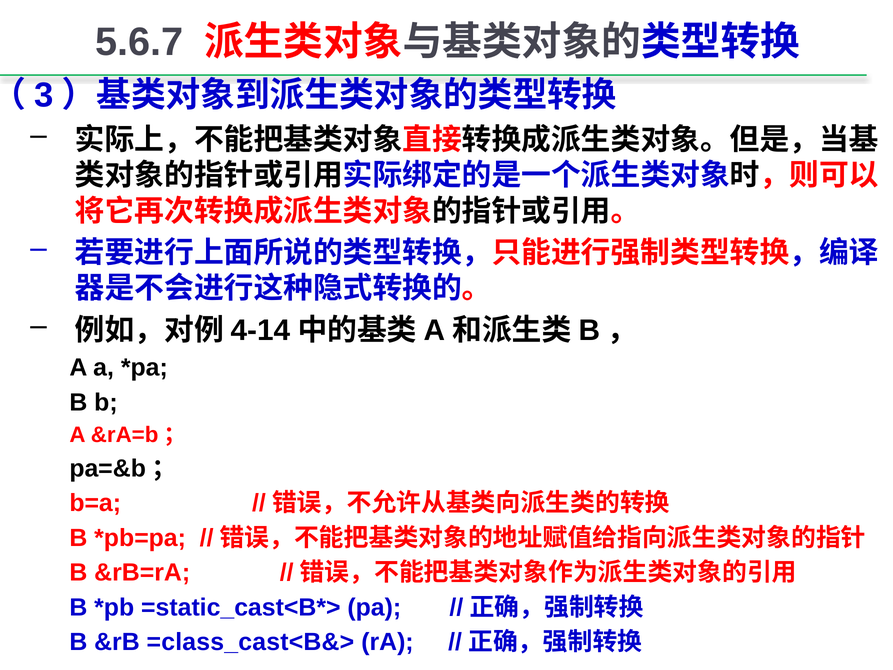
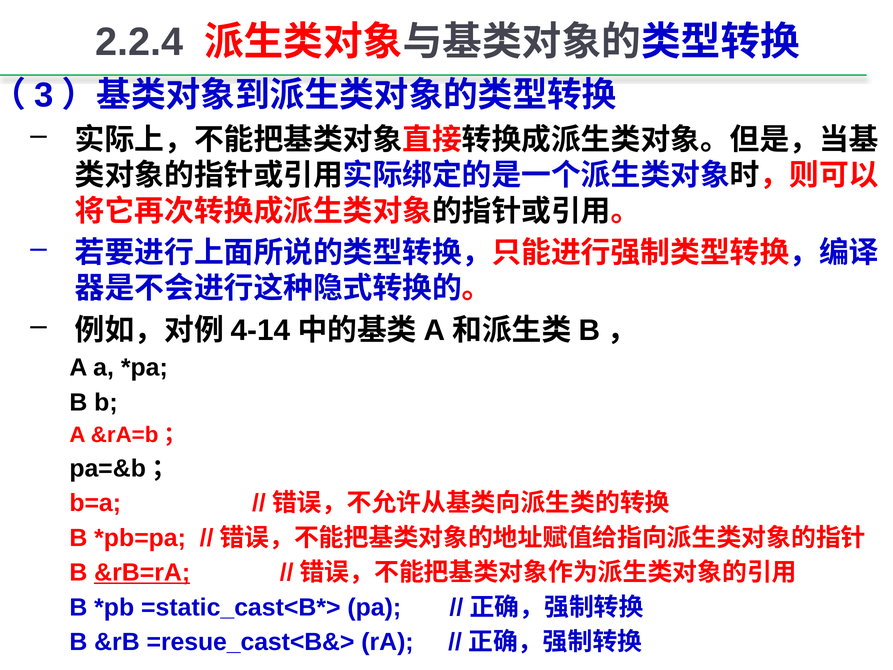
5.6.7: 5.6.7 -> 2.2.4 (139, 42)
&rB=rA underline: none -> present (142, 572)
=class_cast<B&>: =class_cast<B&> -> =resue_cast<B&> (251, 642)
